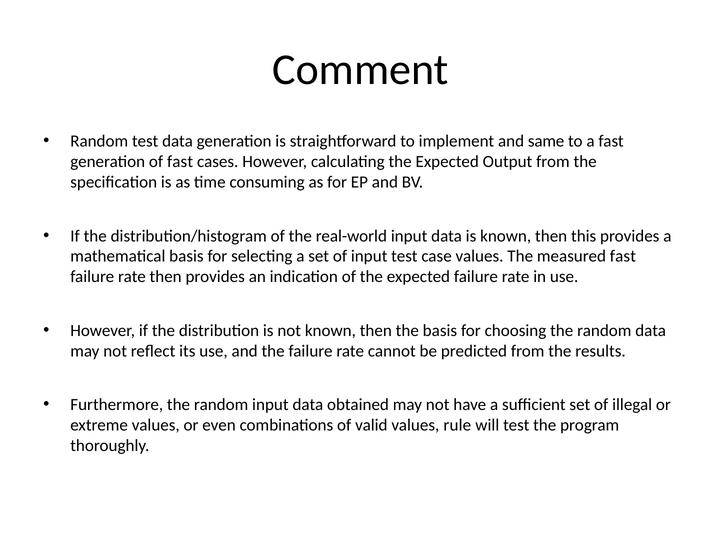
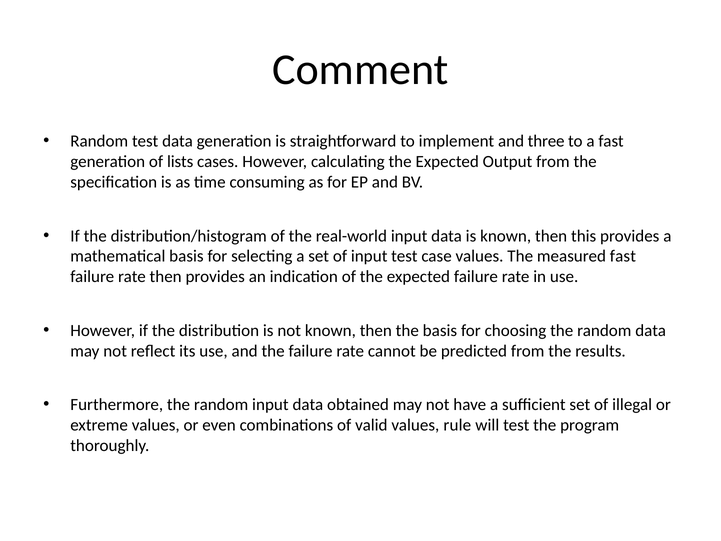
same: same -> three (546, 141)
of fast: fast -> lists (180, 162)
